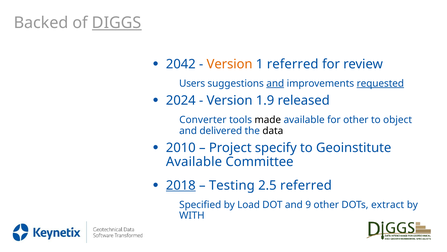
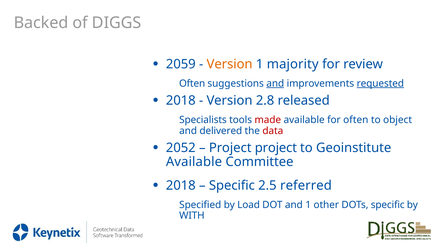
DIGGS underline: present -> none (117, 23)
2042: 2042 -> 2059 (181, 64)
1 referred: referred -> majority (293, 64)
Users: Users -> Often (192, 83)
2024: 2024 -> 2018 (181, 100)
1.9: 1.9 -> 2.8 (265, 100)
Converter: Converter -> Specialists (203, 120)
made colour: black -> red (268, 120)
for other: other -> often (356, 120)
data colour: black -> red (273, 130)
2010: 2010 -> 2052 (181, 148)
Project specify: specify -> project (276, 148)
2018 underline: present -> none (181, 185)
Testing: Testing -> Specific (232, 185)
and 9: 9 -> 1 (308, 204)
DOTs extract: extract -> specific (388, 204)
